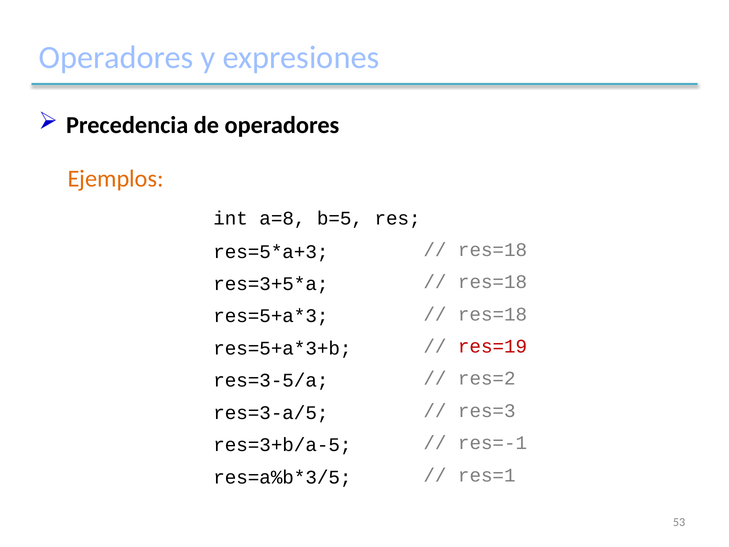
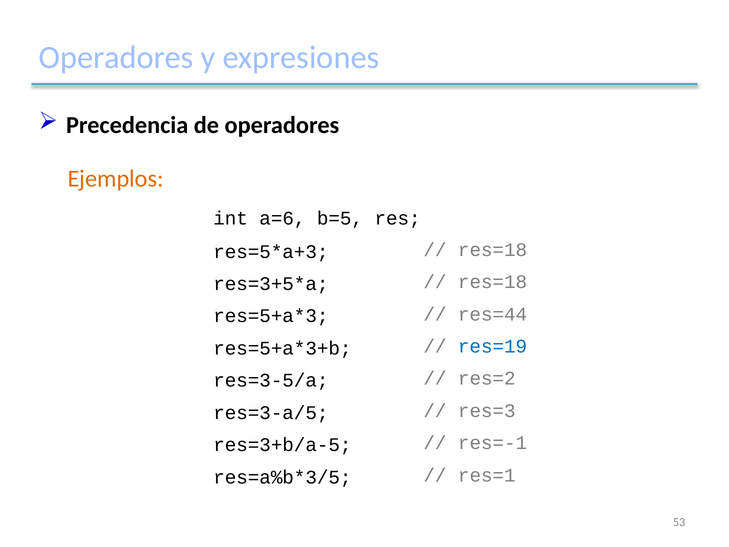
a=8: a=8 -> a=6 (282, 218)
res=18: res=18 -> res=44 (493, 314)
res=19 colour: red -> blue (493, 346)
